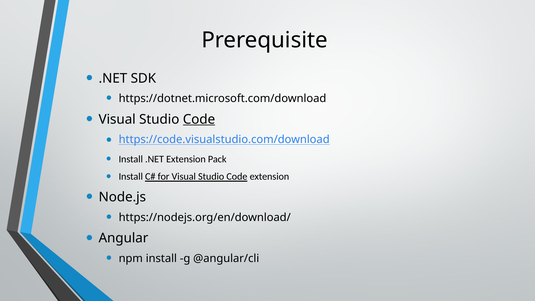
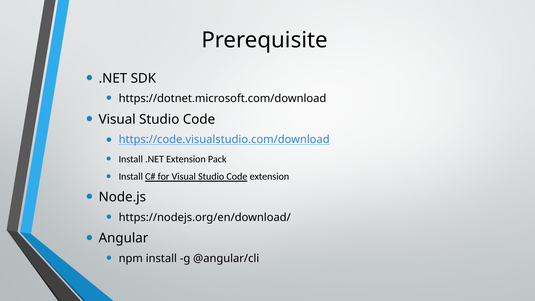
Code underline: present -> none (199, 119)
